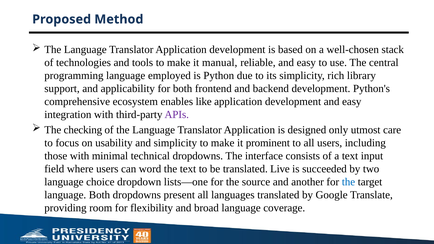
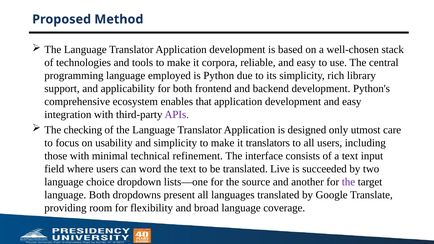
manual: manual -> corpora (220, 63)
like: like -> that (204, 102)
prominent: prominent -> translators (268, 143)
technical dropdowns: dropdowns -> refinement (198, 156)
the colour: blue -> purple (348, 182)
